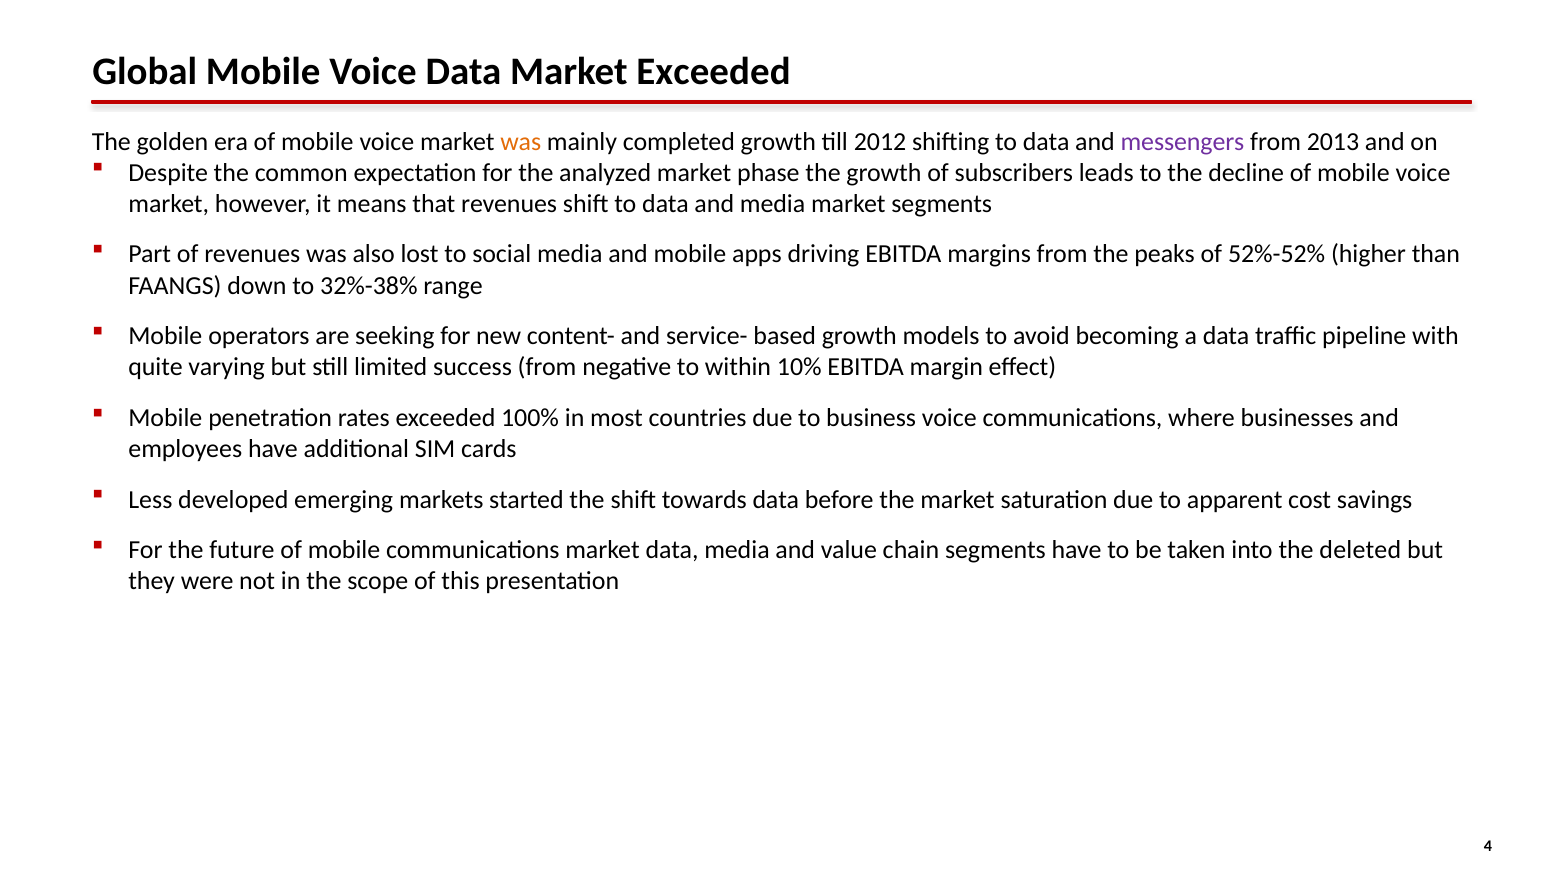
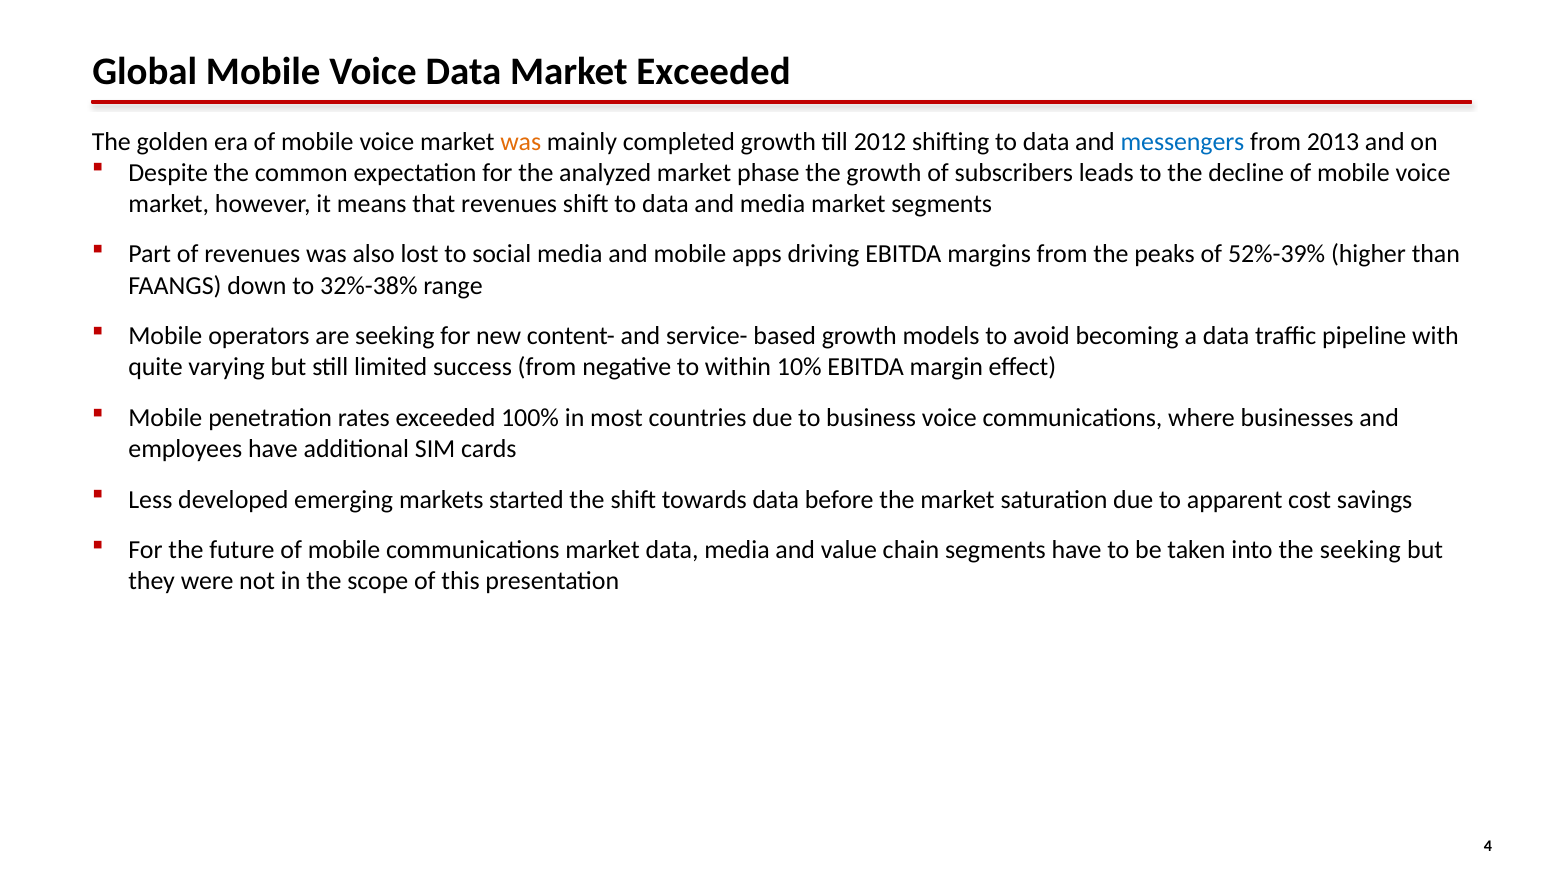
messengers colour: purple -> blue (1182, 142)
52%-52%: 52%-52% -> 52%-39% (1277, 254)
the deleted: deleted -> seeking (1360, 550)
